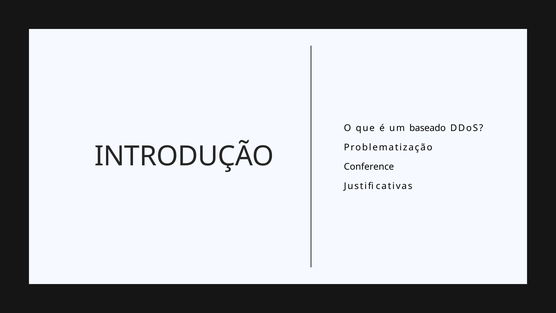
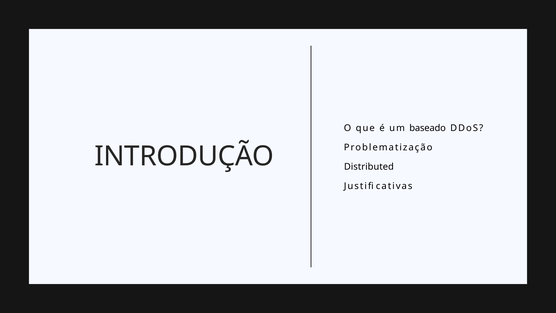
Conference: Conference -> Distributed (369, 167)
